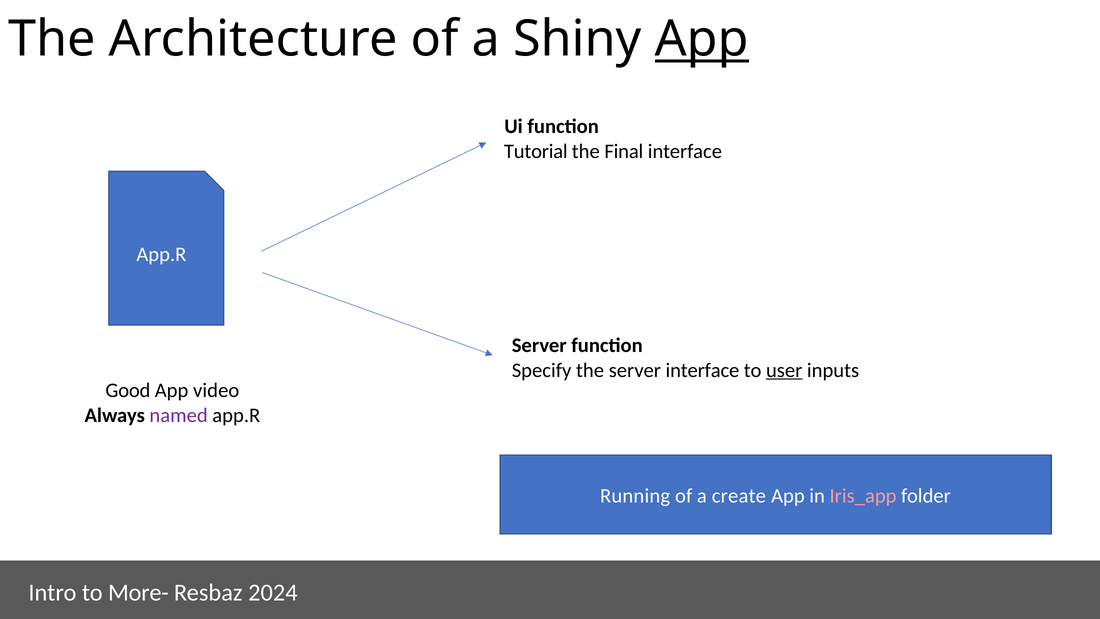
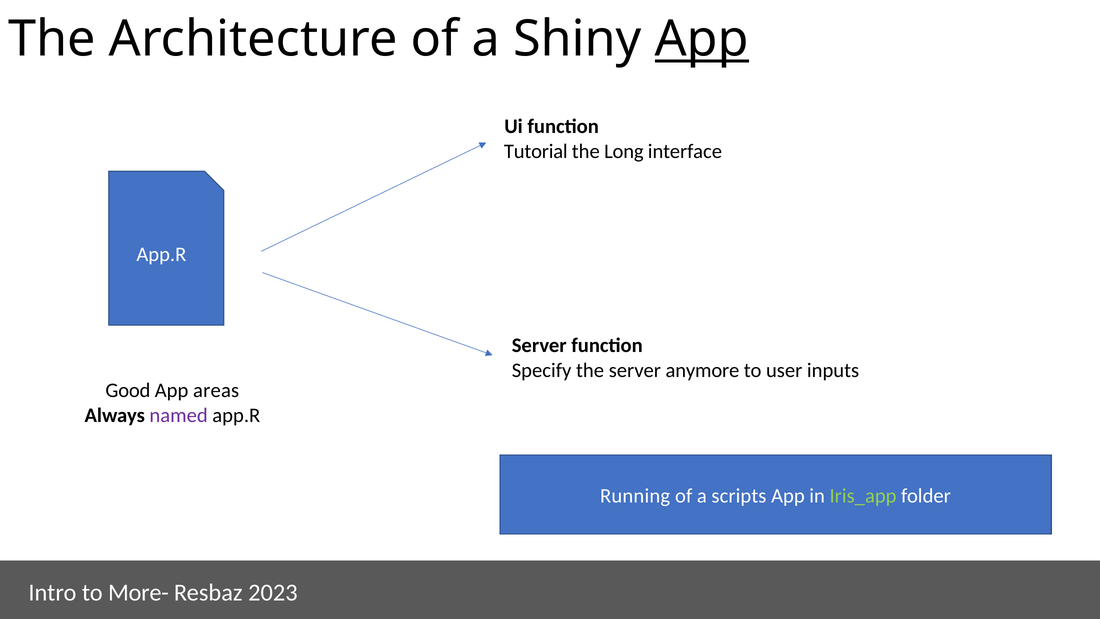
Final: Final -> Long (624, 151)
server interface: interface -> anymore (702, 370)
user underline: present -> none (784, 370)
video: video -> areas (216, 390)
create: create -> scripts (739, 496)
Iris_app colour: pink -> light green (863, 496)
2024: 2024 -> 2023 (273, 592)
